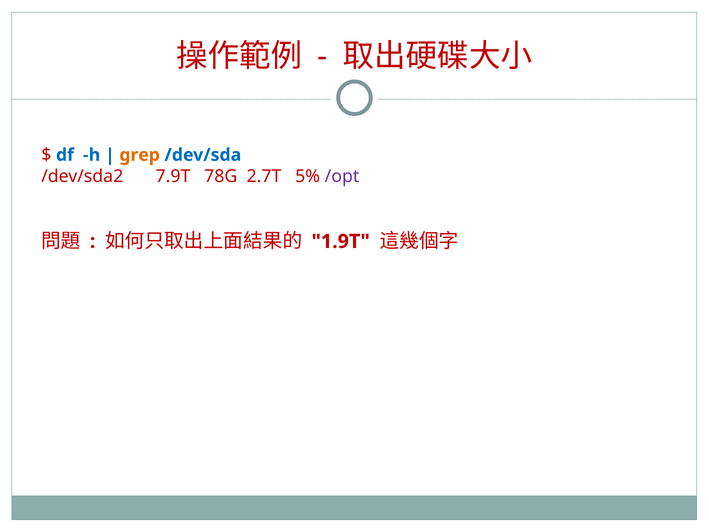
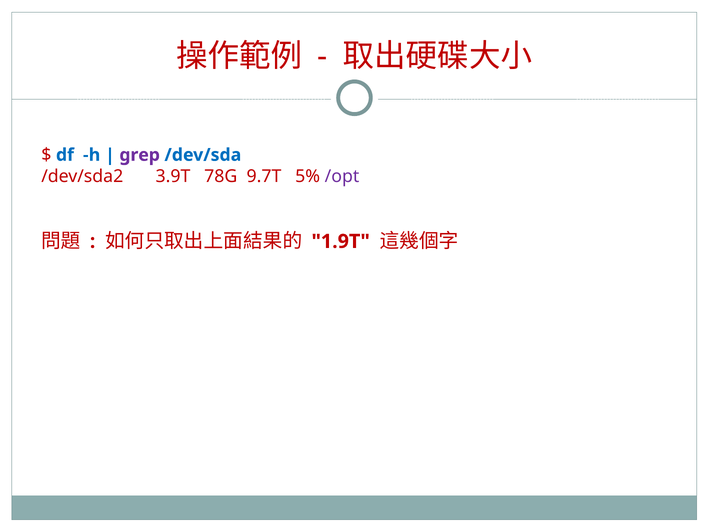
grep colour: orange -> purple (140, 155)
7.9T: 7.9T -> 3.9T (173, 176)
2.7T: 2.7T -> 9.7T (264, 176)
